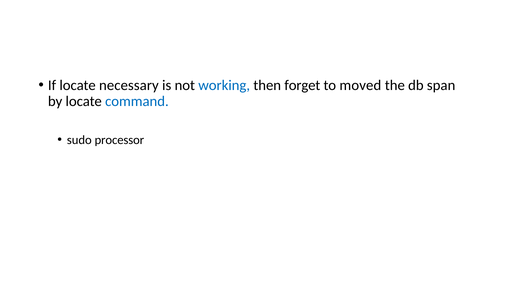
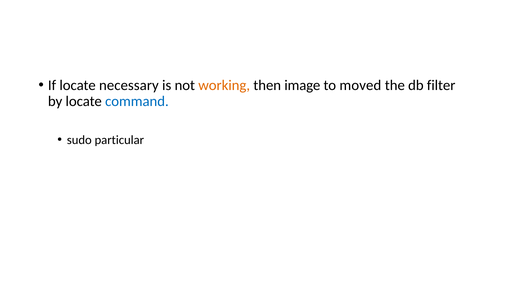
working colour: blue -> orange (224, 85)
forget: forget -> image (302, 85)
span: span -> filter (441, 85)
processor: processor -> particular (119, 140)
